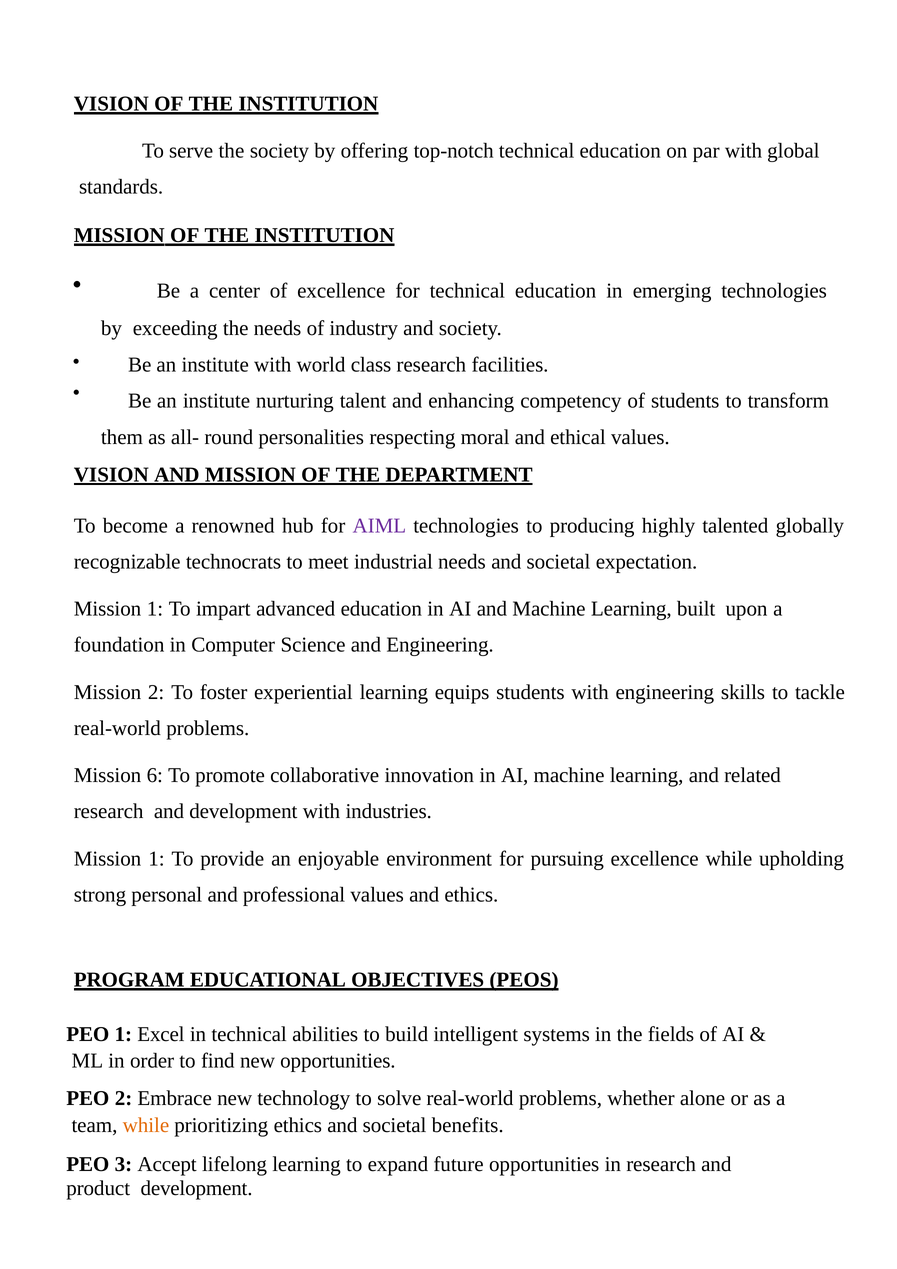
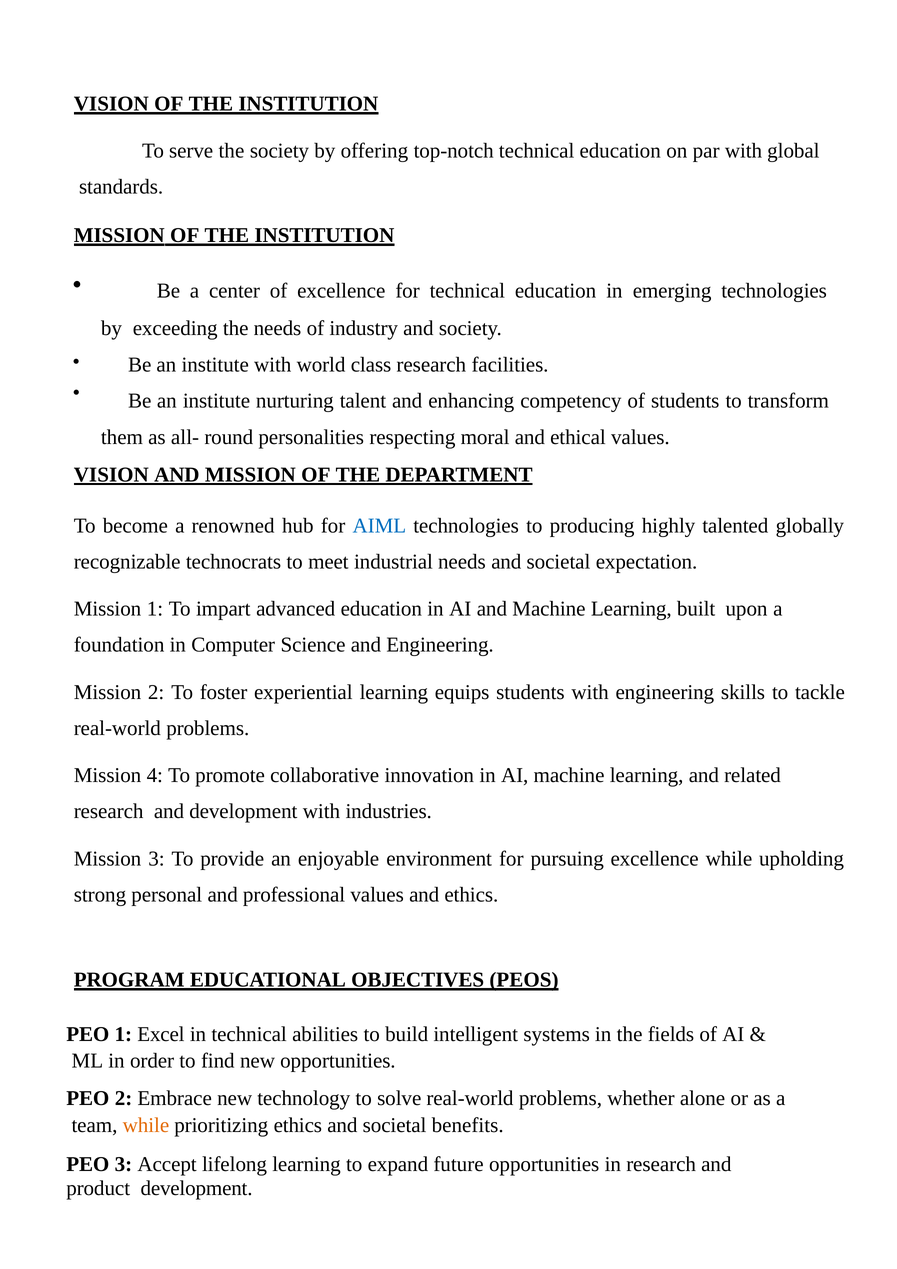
AIML colour: purple -> blue (379, 526)
6: 6 -> 4 (155, 775)
1: 1 -> 3 (156, 858)
